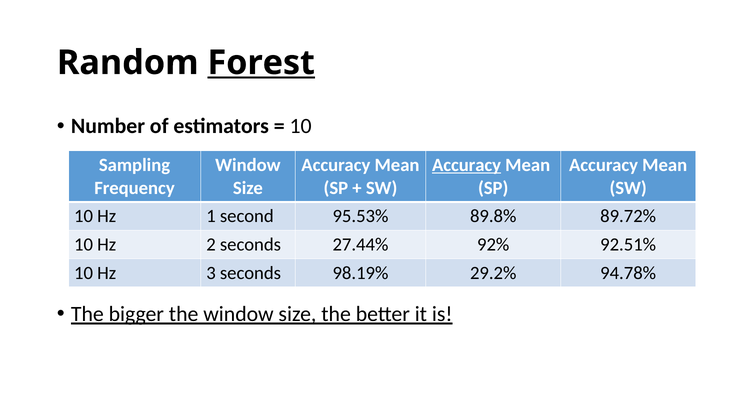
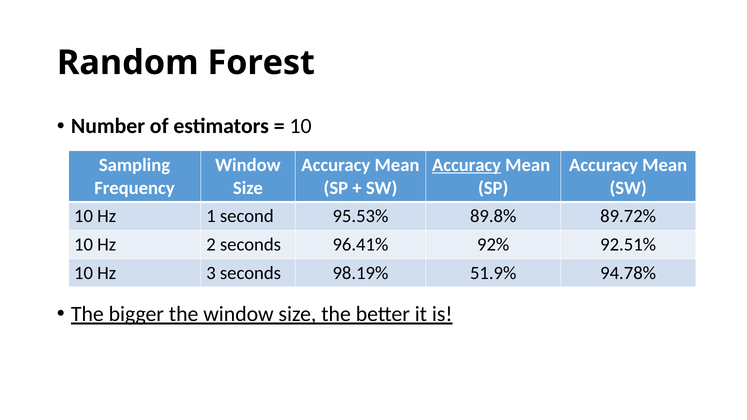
Forest underline: present -> none (261, 63)
27.44%: 27.44% -> 96.41% (360, 245)
29.2%: 29.2% -> 51.9% (493, 273)
